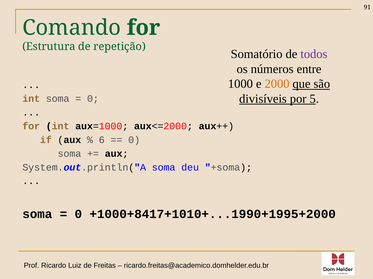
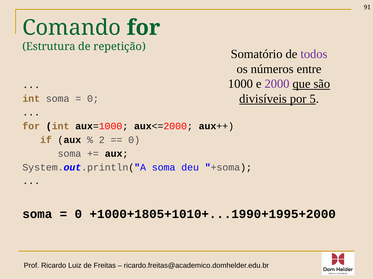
2000 colour: orange -> purple (277, 84)
6: 6 -> 2 (102, 140)
+1000+8417+1010+...1990+1995+2000: +1000+8417+1010+...1990+1995+2000 -> +1000+1805+1010+...1990+1995+2000 (213, 215)
